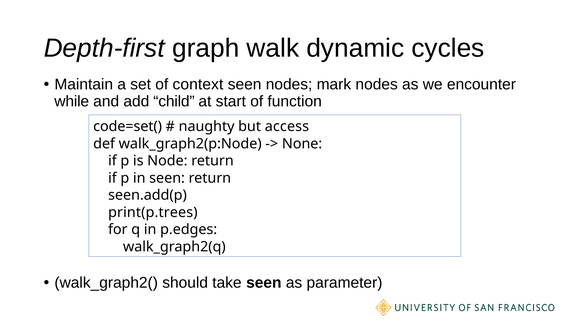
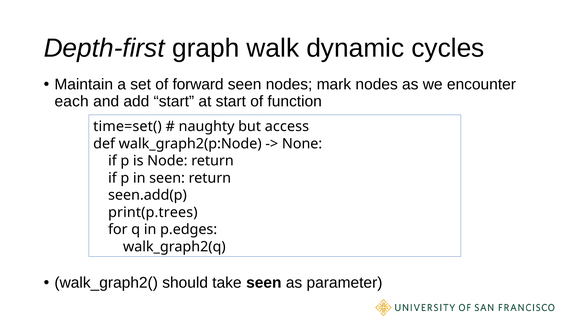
context: context -> forward (198, 85)
while: while -> each (72, 101)
add child: child -> start (174, 101)
code=set(: code=set( -> time=set( (127, 127)
